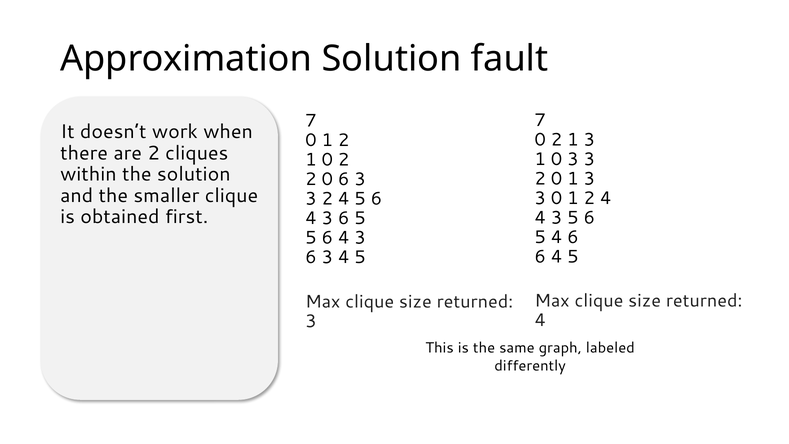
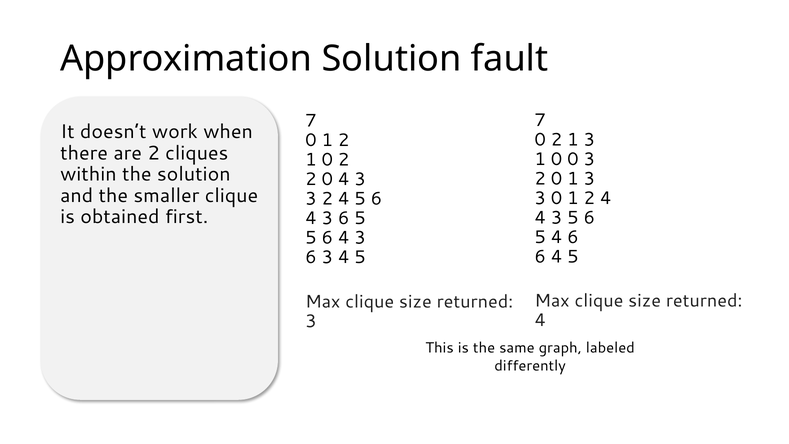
0 3: 3 -> 0 (573, 159)
0 6: 6 -> 4 (344, 179)
